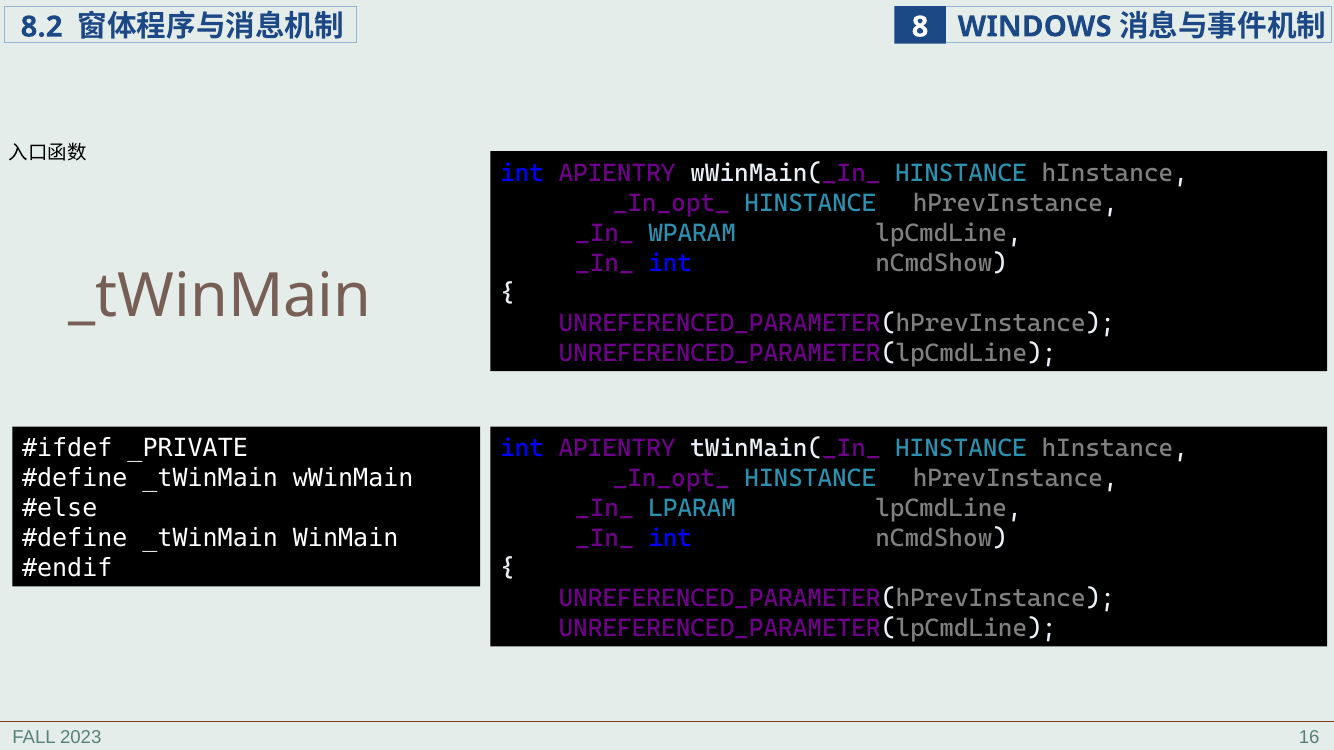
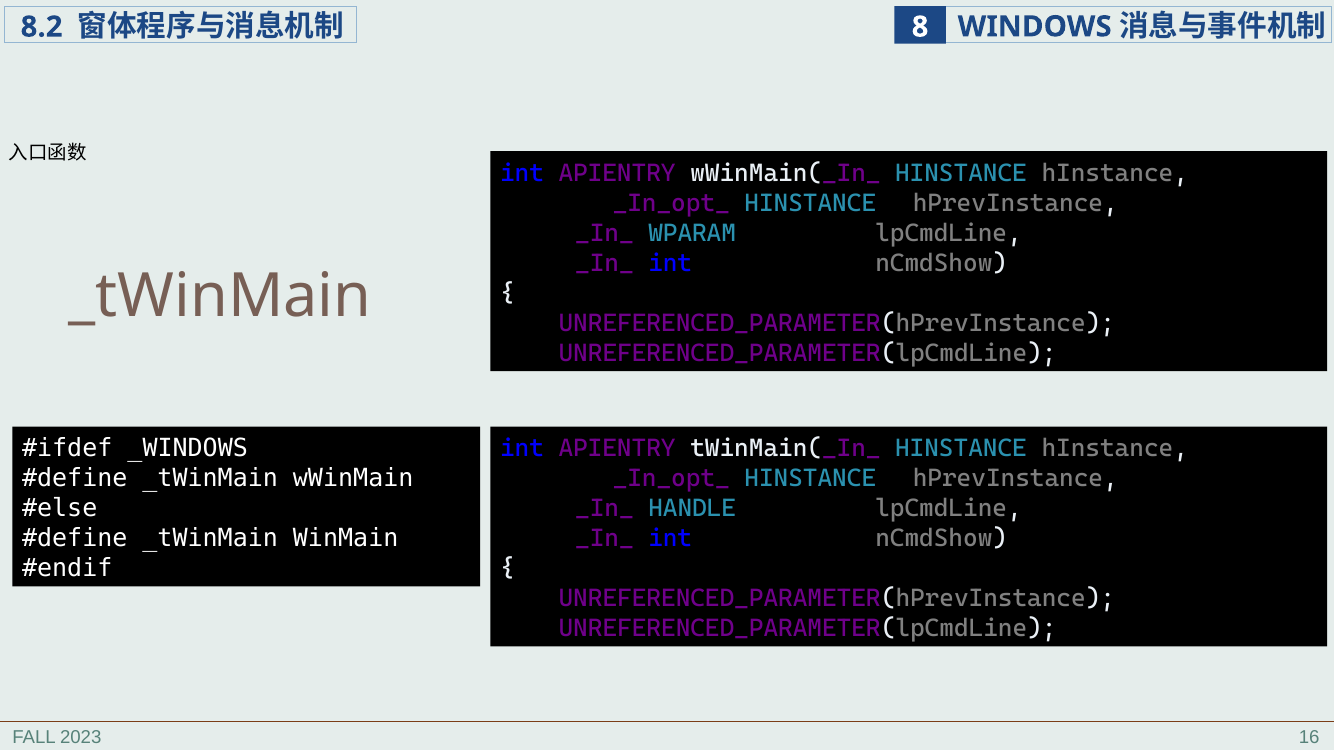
_PRIVATE: _PRIVATE -> _WINDOWS (188, 448)
LPARAM: LPARAM -> HANDLE (692, 508)
